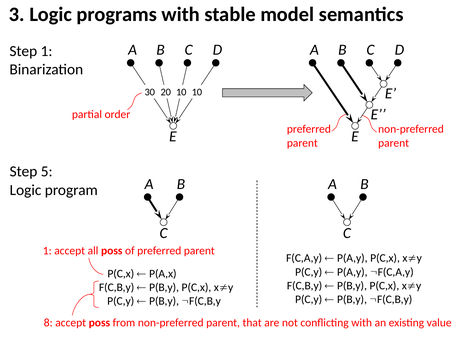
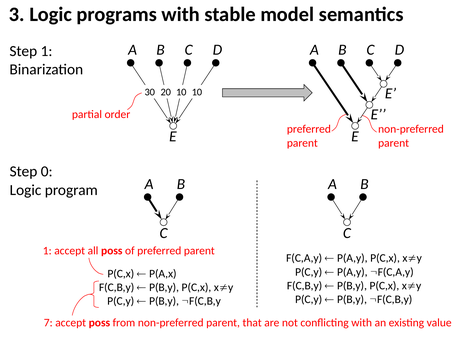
5: 5 -> 0 (47, 172)
8: 8 -> 7 (48, 323)
